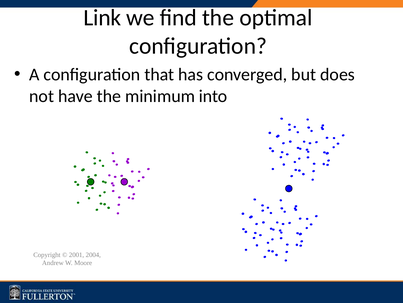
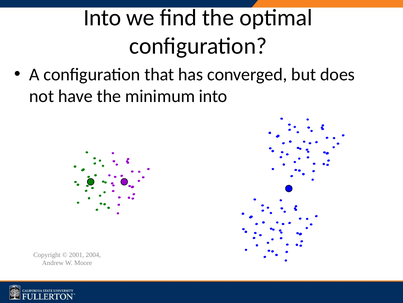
Link: Link -> Into (102, 18)
